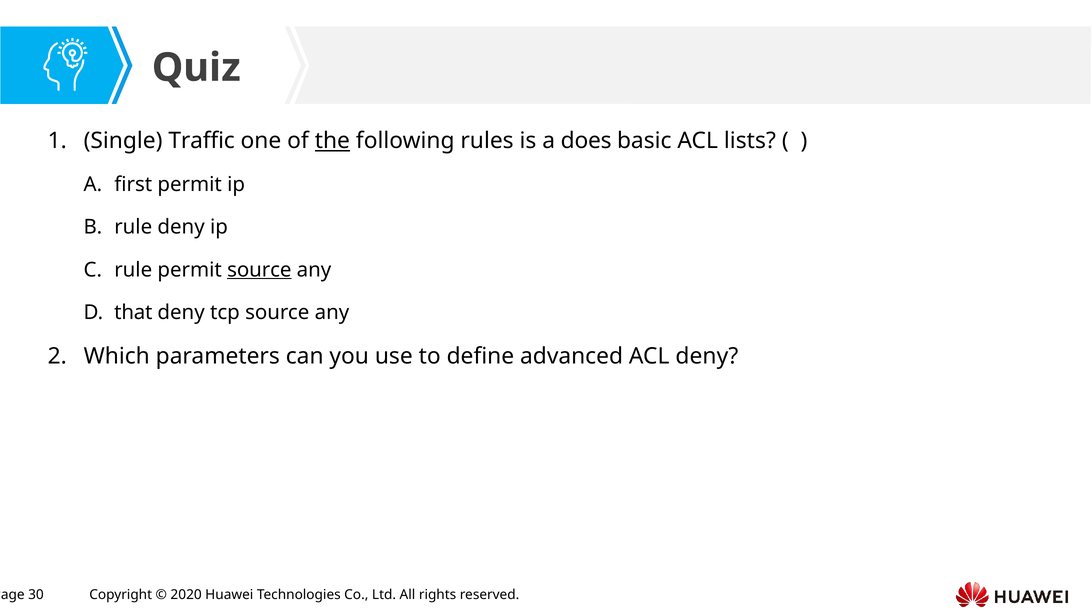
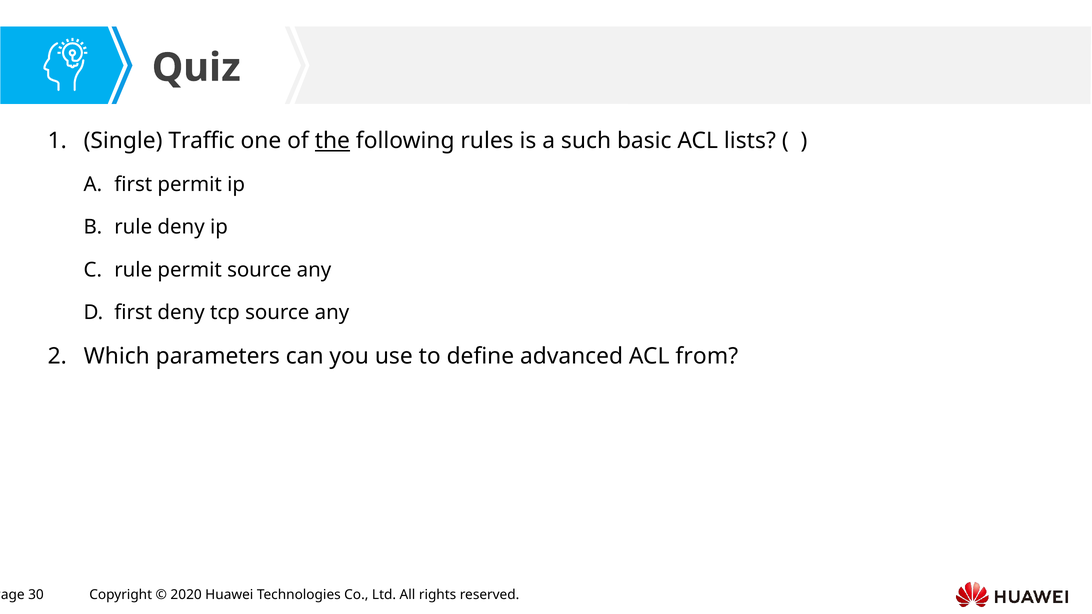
does: does -> such (586, 141)
source underline: present -> none (259, 270)
that: that -> first (133, 312)
ACL deny: deny -> from (707, 356)
